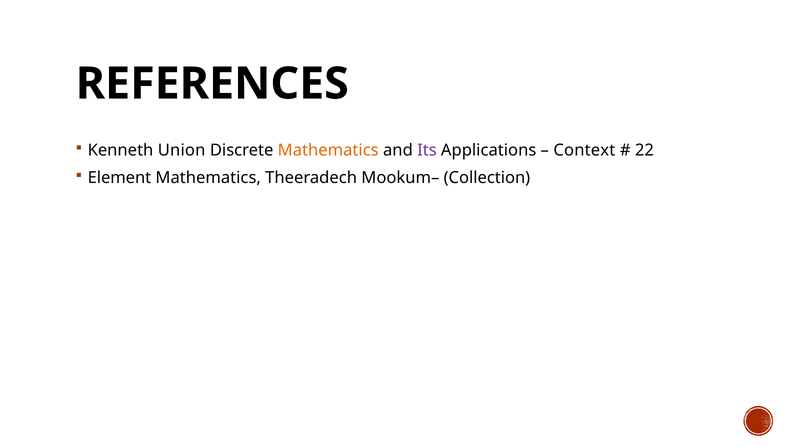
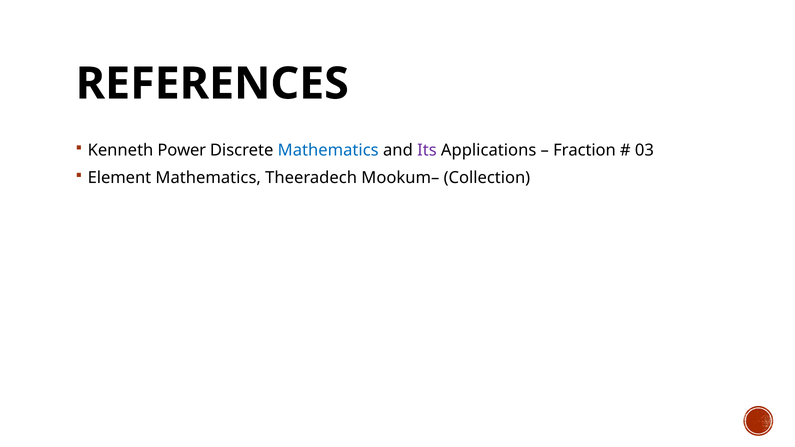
Union: Union -> Power (182, 150)
Mathematics colour: orange -> blue (328, 150)
Context: Context -> Fraction (584, 150)
22: 22 -> 03 (644, 150)
